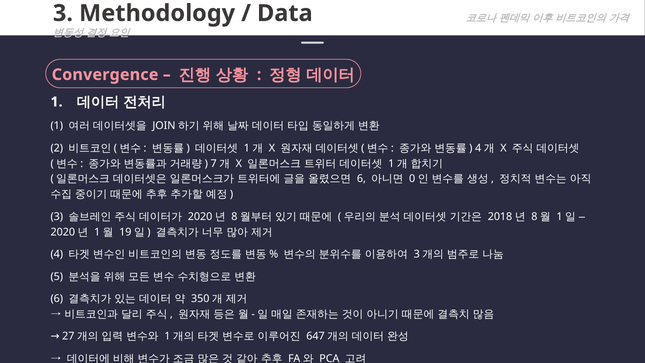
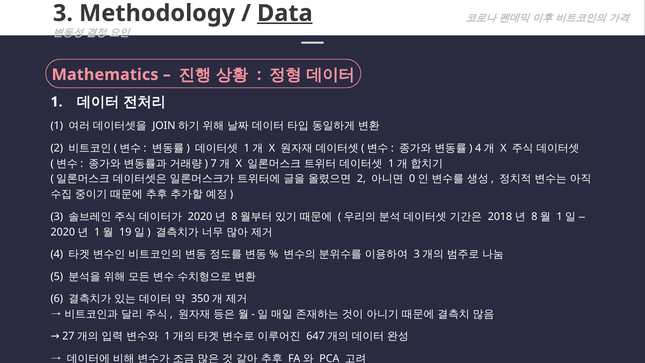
Data underline: none -> present (285, 13)
Convergence: Convergence -> Mathematics (105, 75)
6: 6 -> 2 (361, 179)
